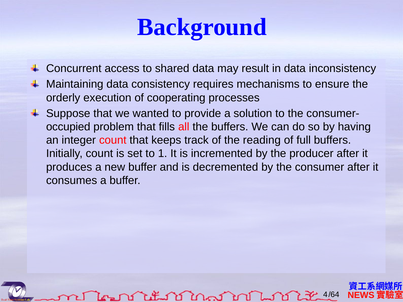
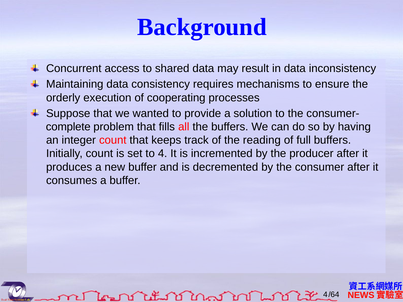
occupied: occupied -> complete (68, 127)
to 1: 1 -> 4 (163, 154)
